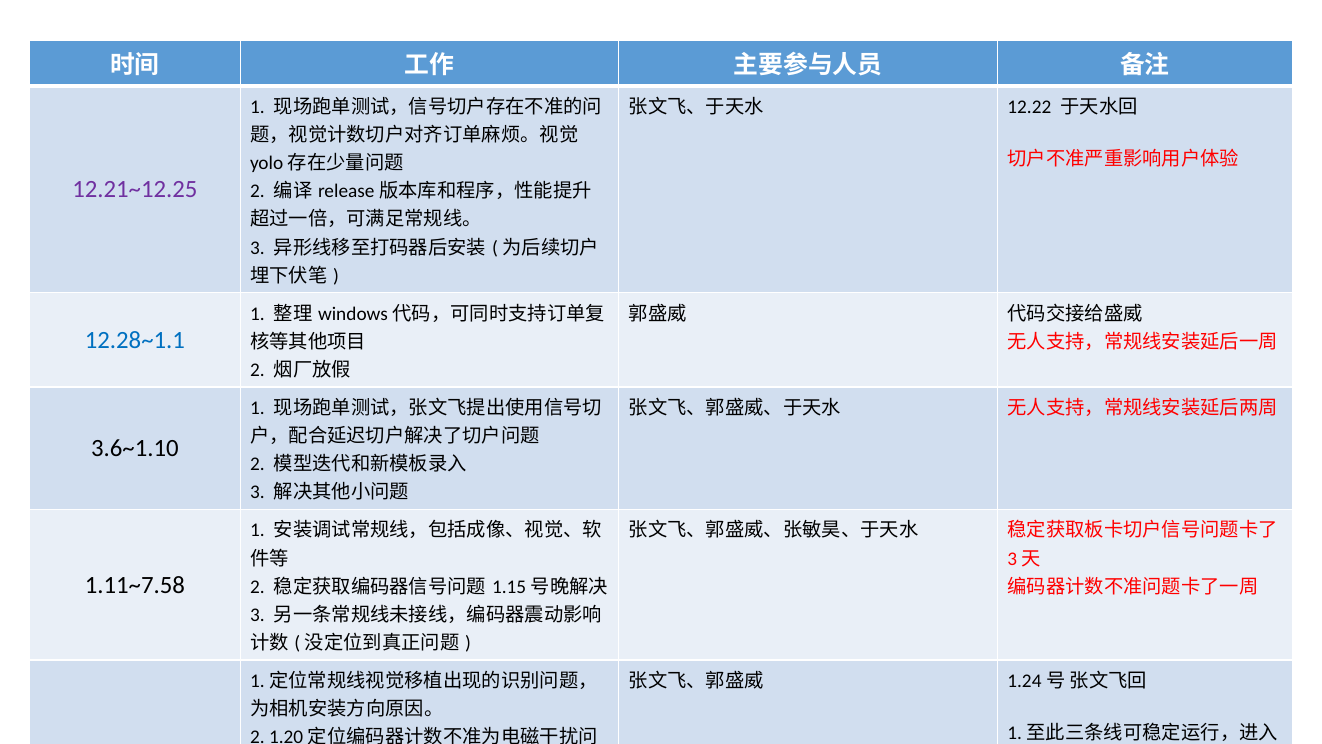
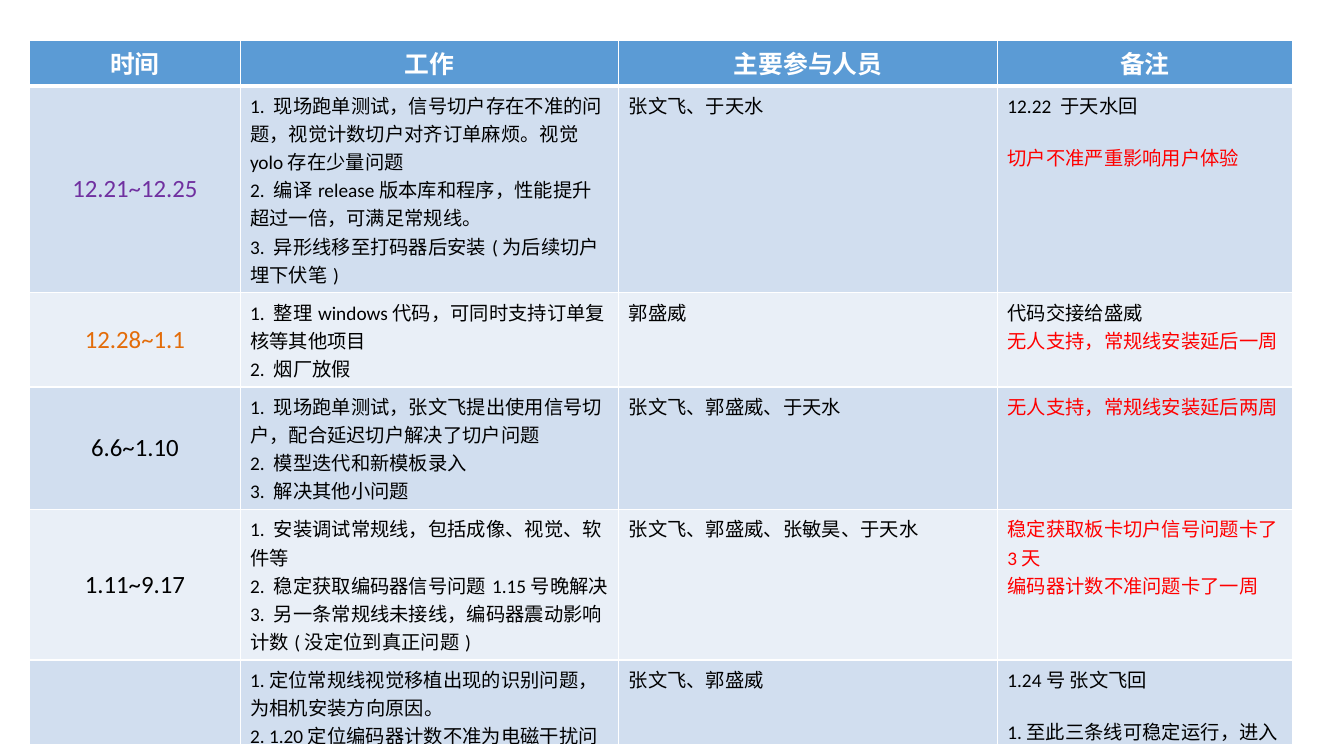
12.28~1.1 colour: blue -> orange (135, 340)
3.6~1.10: 3.6~1.10 -> 6.6~1.10 (135, 448)
1.11~7.58: 1.11~7.58 -> 1.11~9.17 (135, 585)
